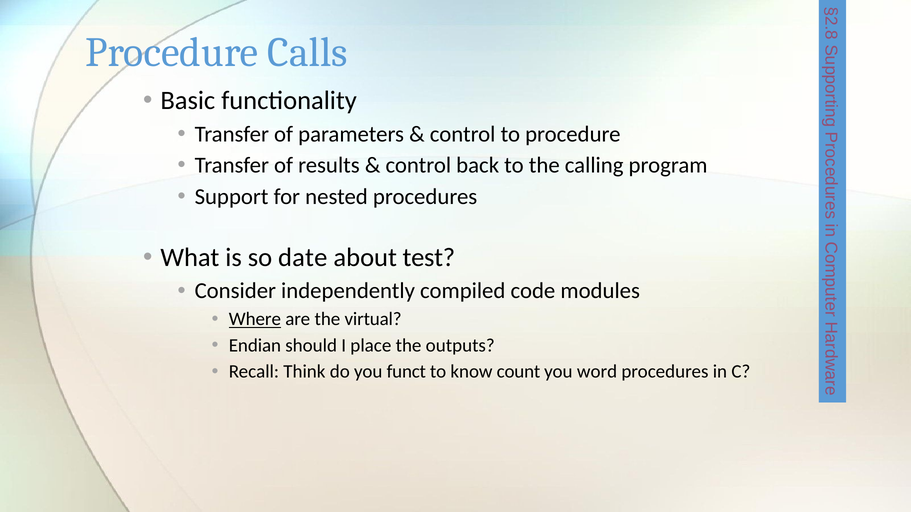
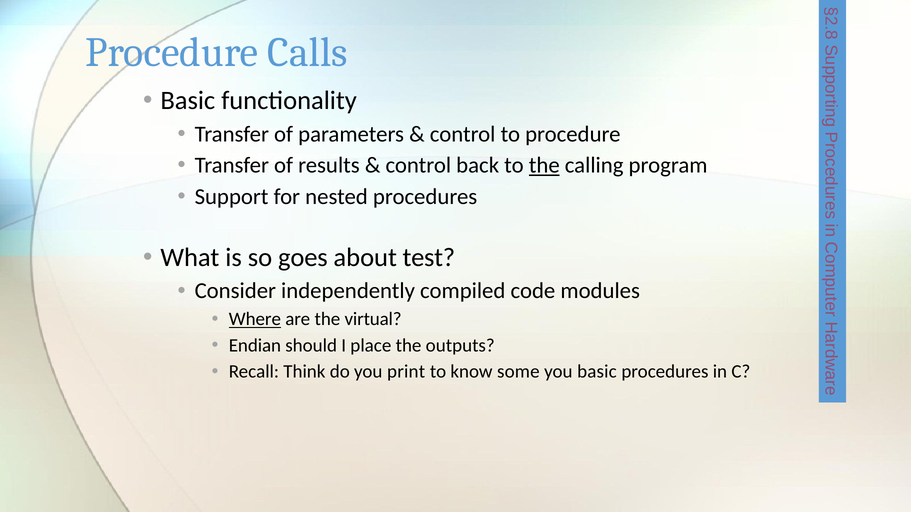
the underline: none -> present (544, 166)
date: date -> goes (303, 258)
funct: funct -> print (406, 372)
count: count -> some (518, 372)
you word: word -> basic (597, 372)
